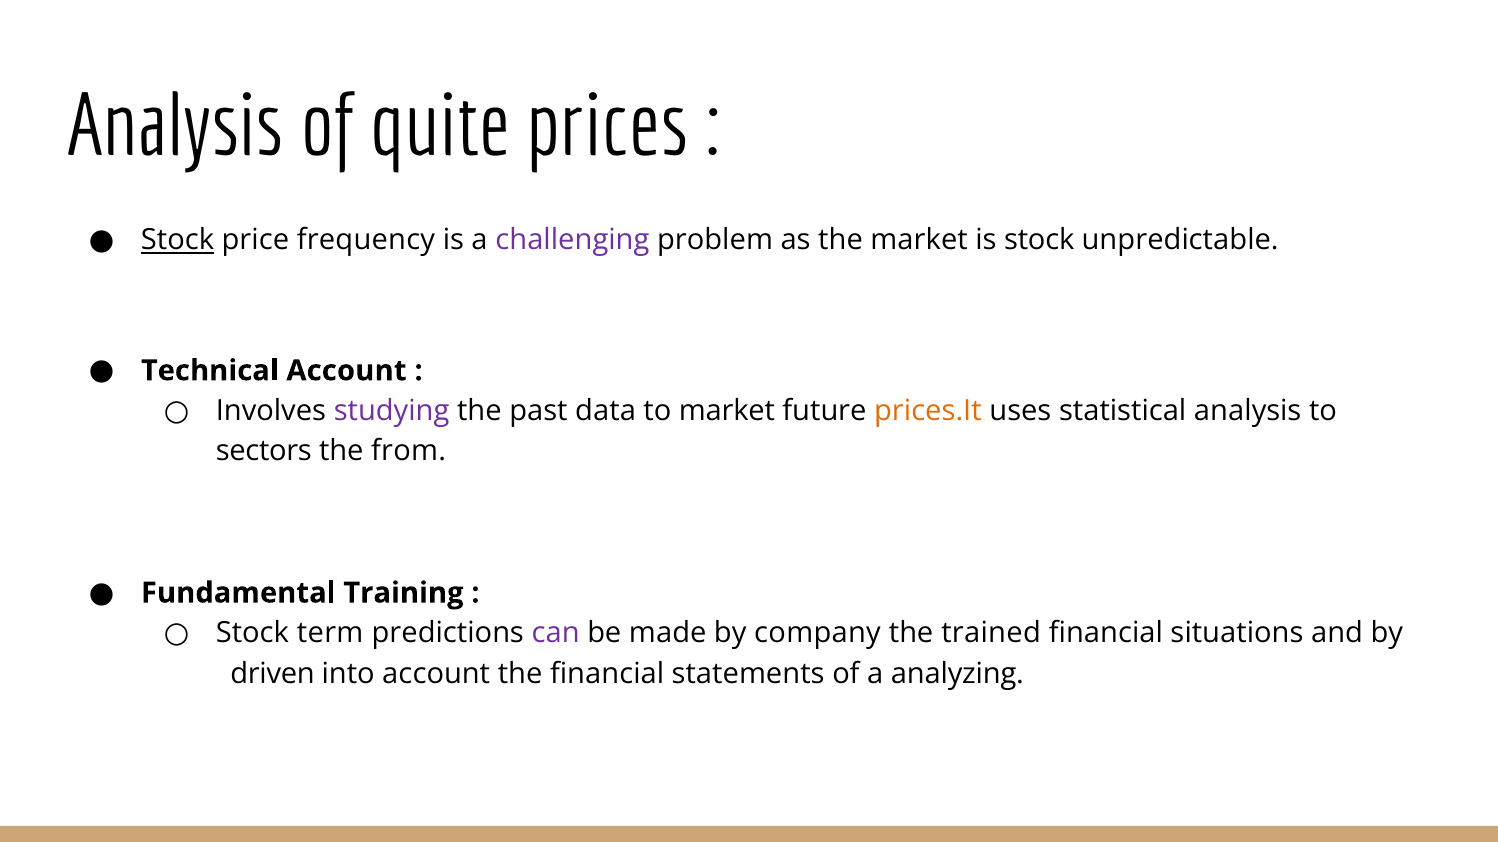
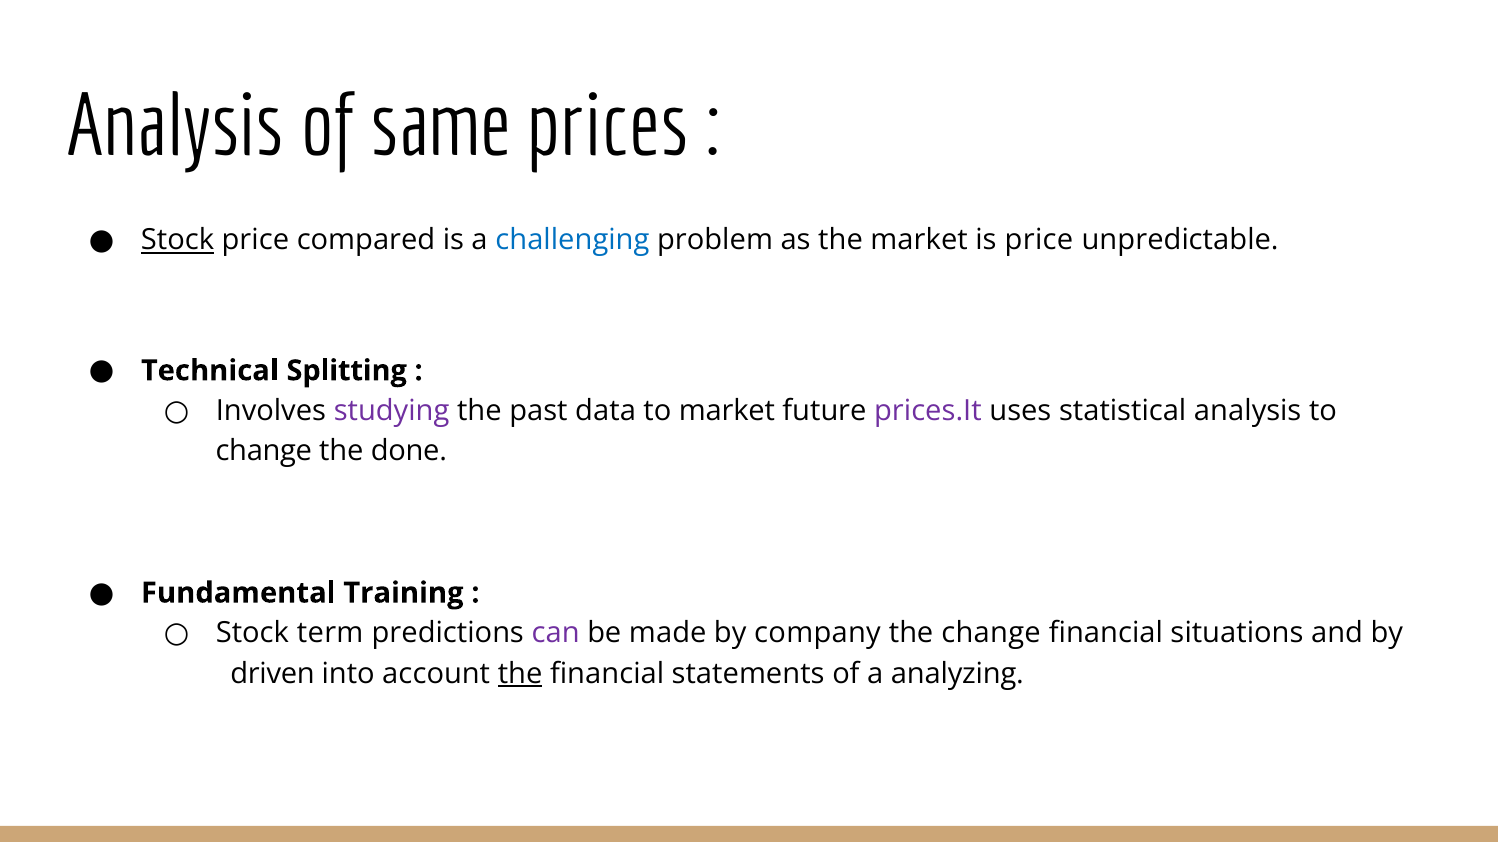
quite: quite -> same (441, 127)
frequency: frequency -> compared (366, 241)
challenging colour: purple -> blue (572, 241)
is stock: stock -> price (1039, 241)
Technical Account: Account -> Splitting (347, 371)
prices.It colour: orange -> purple (928, 411)
sectors: sectors -> change (264, 452)
from: from -> done (409, 452)
the trained: trained -> change (991, 634)
the underline: none -> present (520, 674)
